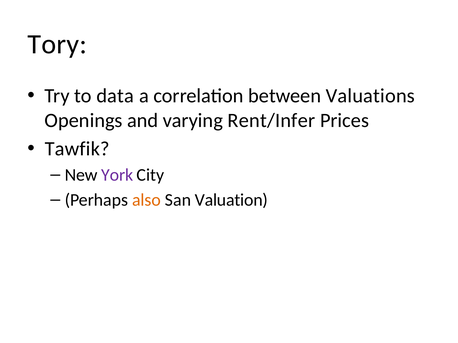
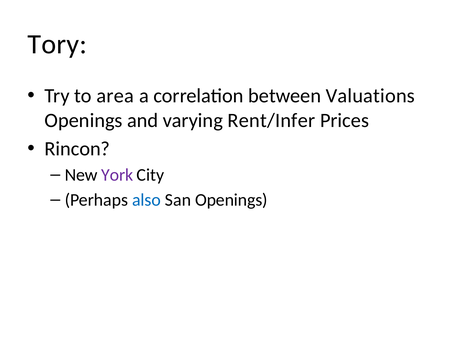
data: data -> area (115, 96)
Tawfik: Tawfik -> Rincon (77, 149)
also colour: orange -> blue (146, 200)
San Valuation: Valuation -> Openings (231, 200)
